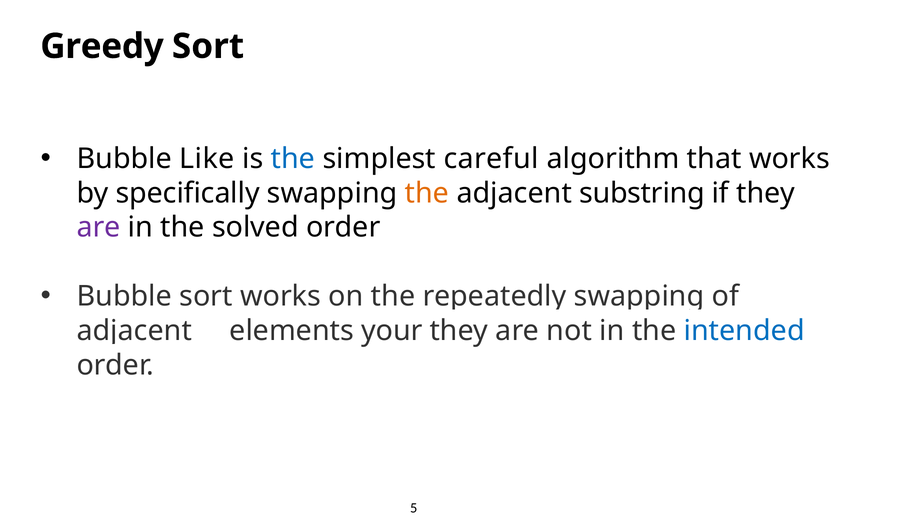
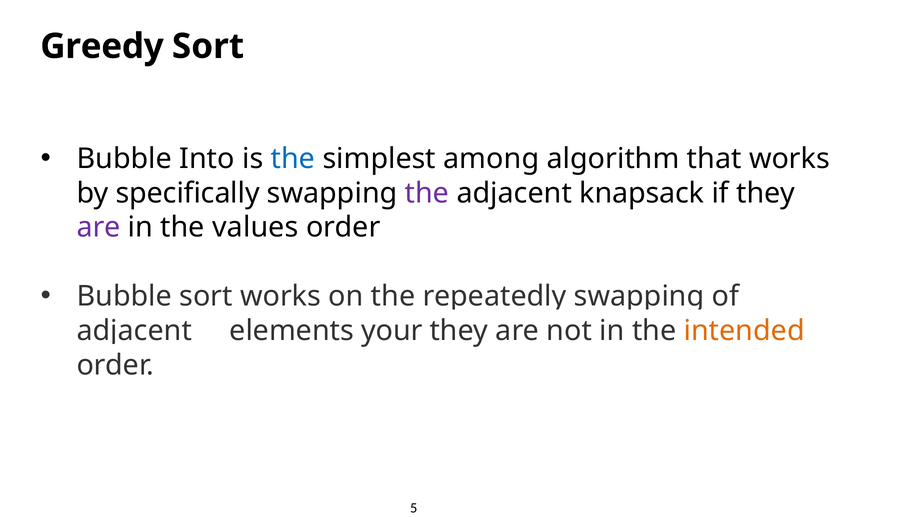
Like: Like -> Into (207, 159)
careful: careful -> among (491, 159)
the colour: orange -> purple (427, 193)
substring: substring -> knapsack (642, 193)
solved: solved -> values (255, 227)
intended colour: blue -> orange (744, 331)
